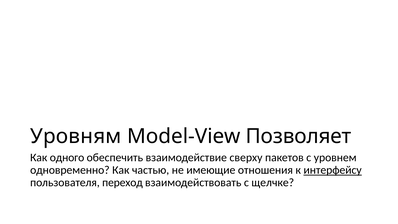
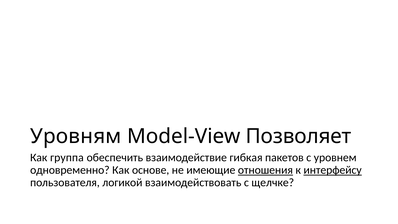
одного: одного -> группа (67, 157)
сверху: сверху -> гибкая (246, 157)
частью: частью -> основе (151, 170)
отношения underline: none -> present (265, 170)
переход: переход -> логикой (122, 183)
